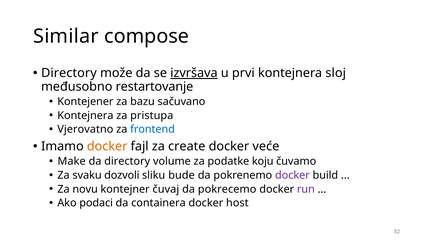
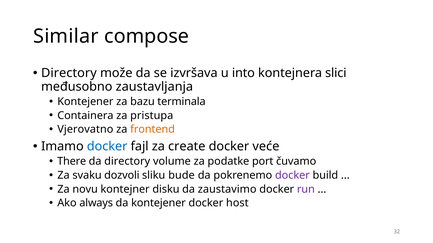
izvršava underline: present -> none (194, 73)
prvi: prvi -> into (243, 73)
sloj: sloj -> slici (336, 73)
restartovanje: restartovanje -> zaustavljanja (154, 87)
sačuvano: sačuvano -> terminala (181, 102)
Kontejnera: Kontejnera -> Containera (85, 116)
frontend colour: blue -> orange (153, 130)
docker colour: orange -> blue (107, 147)
Make: Make -> There (72, 162)
koju: koju -> port (263, 162)
čuvaj: čuvaj -> disku (166, 190)
pokrecemo: pokrecemo -> zaustavimo (227, 190)
podaci: podaci -> always (96, 204)
da containera: containera -> kontejener (158, 204)
